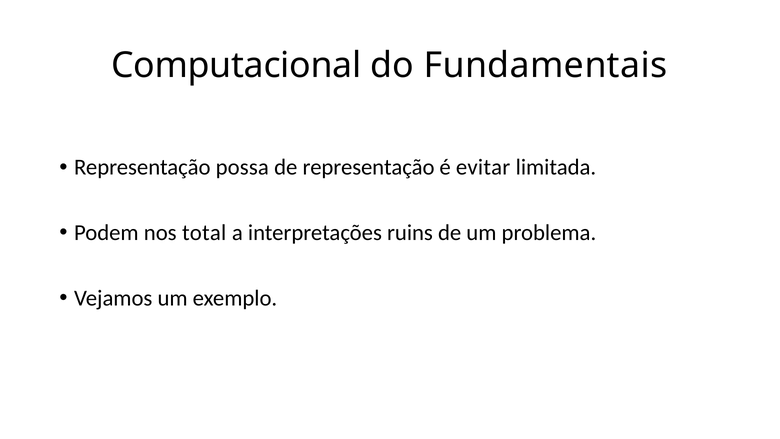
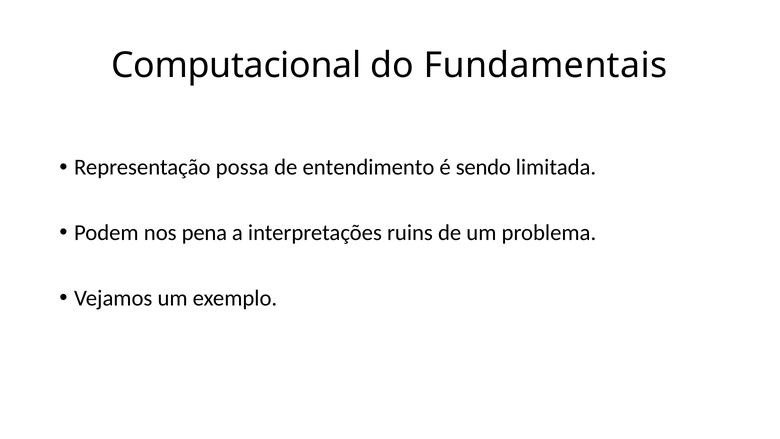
de representação: representação -> entendimento (368, 167)
evitar: evitar -> sendo (483, 167)
total: total -> pena (204, 233)
